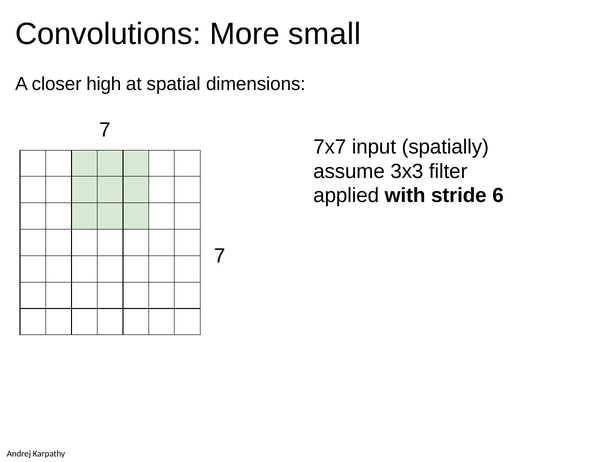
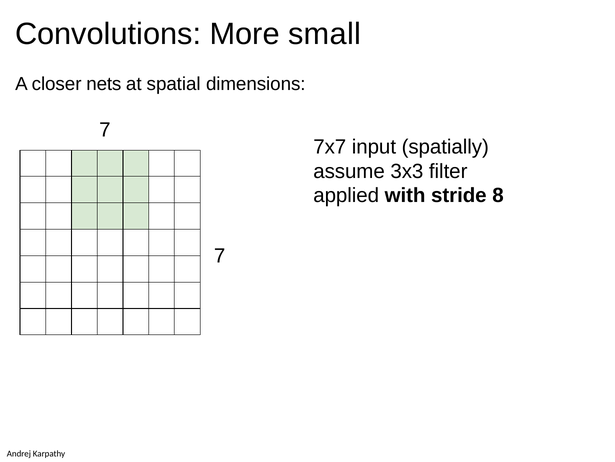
high: high -> nets (104, 84)
6: 6 -> 8 (498, 195)
